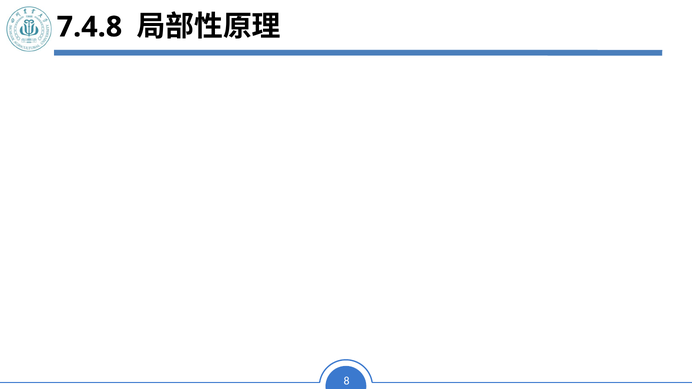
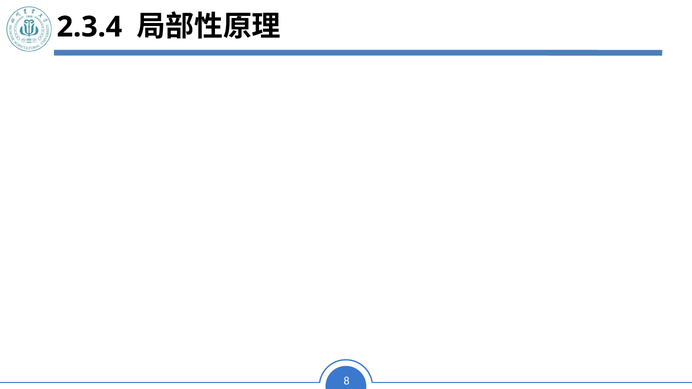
7.4.8: 7.4.8 -> 2.3.4 (89, 27)
